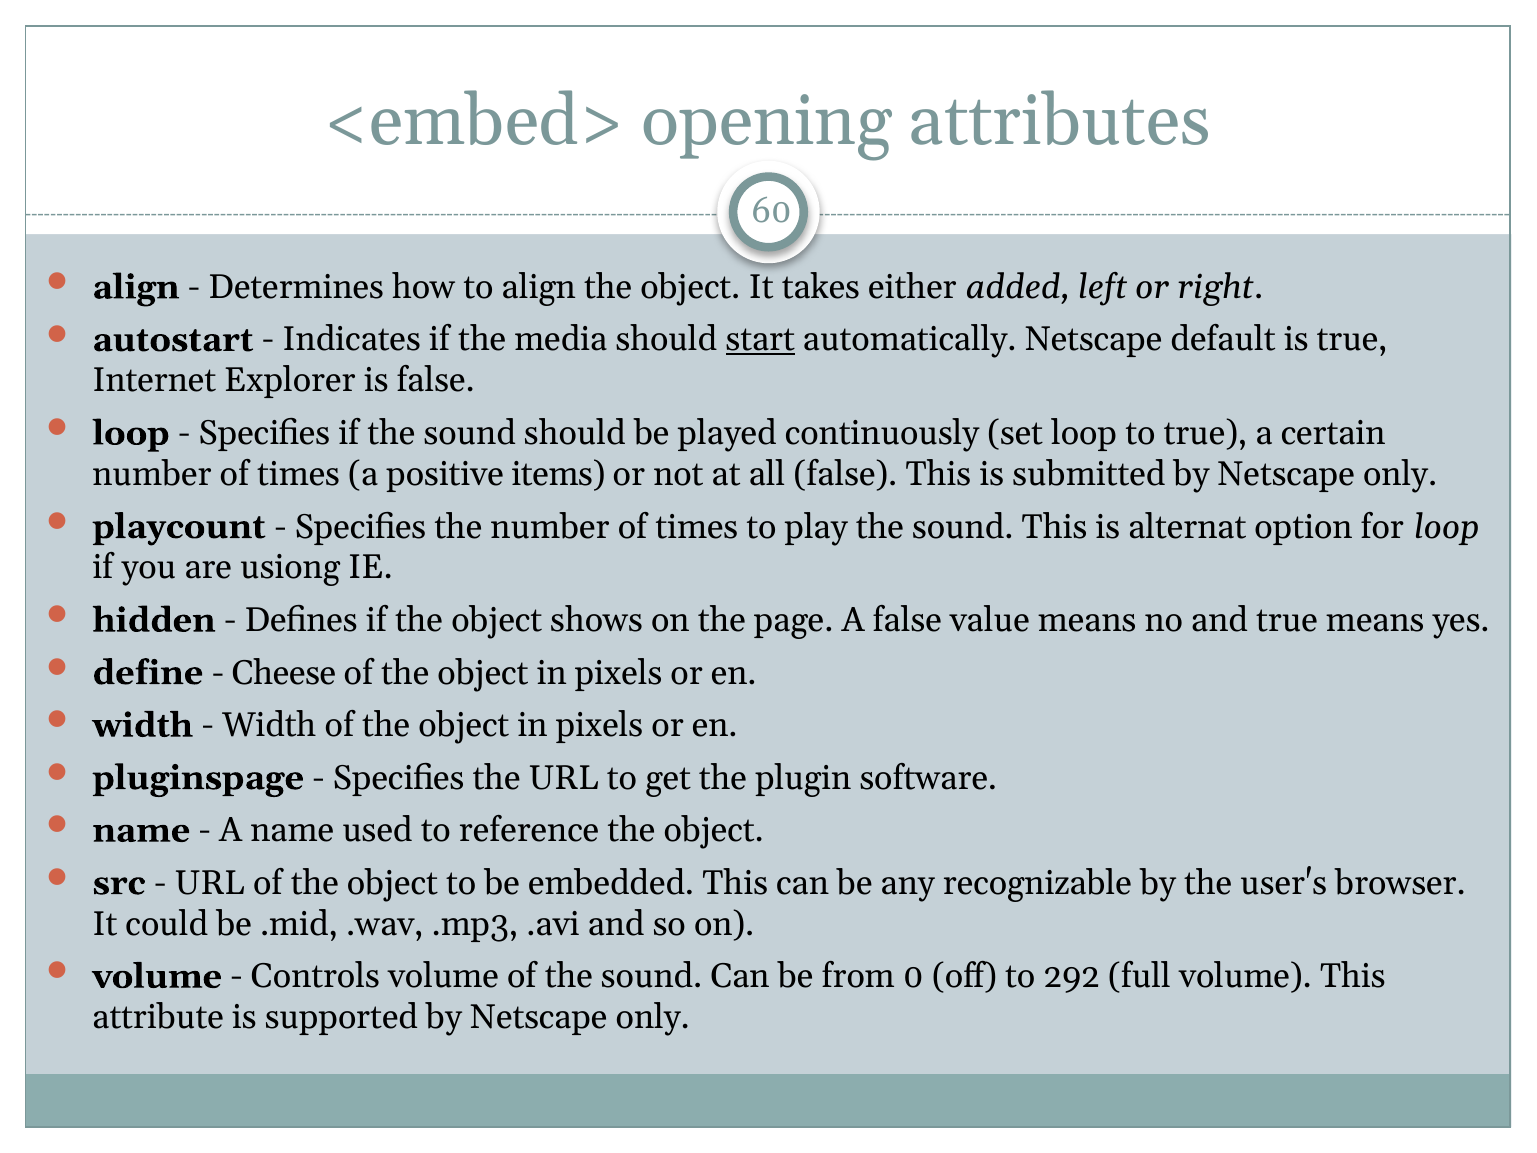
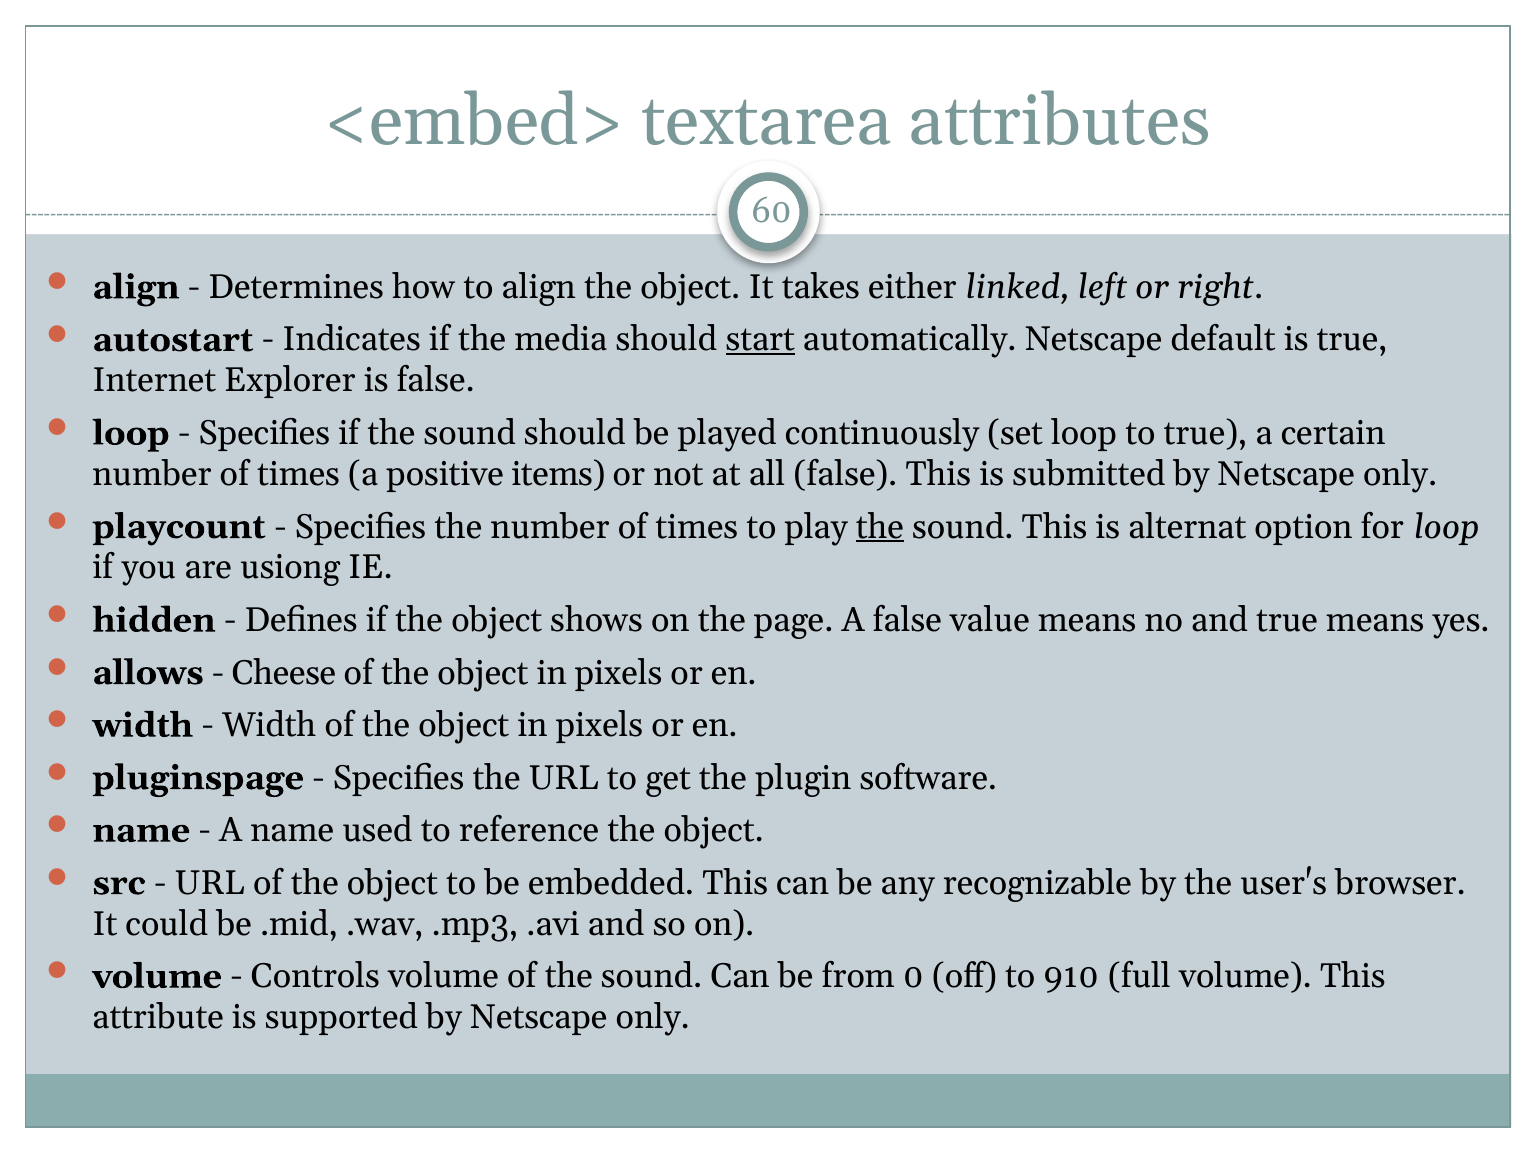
opening: opening -> textarea (767, 121)
added: added -> linked (1018, 287)
the underline: none -> present (880, 527)
define: define -> allows (148, 673)
292: 292 -> 910 (1071, 976)
